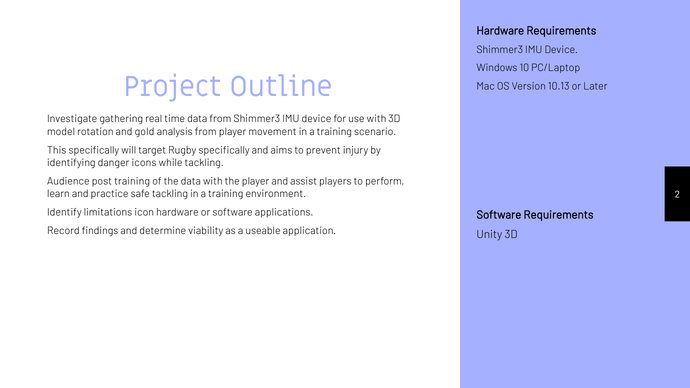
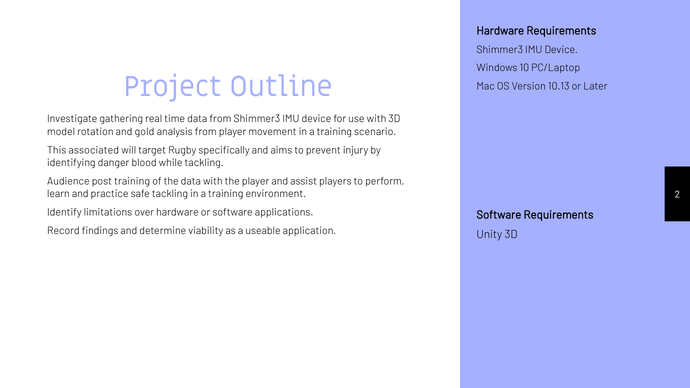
This specifically: specifically -> associated (94, 150)
icons: icons -> blood (144, 163)
icon: icon -> over (144, 212)
